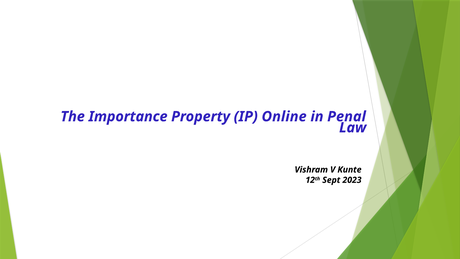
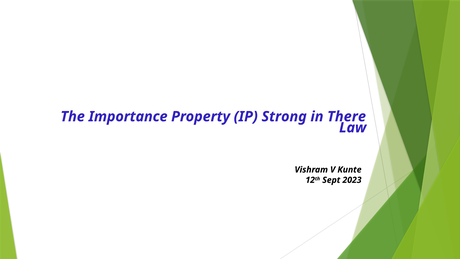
Online: Online -> Strong (284, 116)
Penal: Penal -> There (347, 116)
